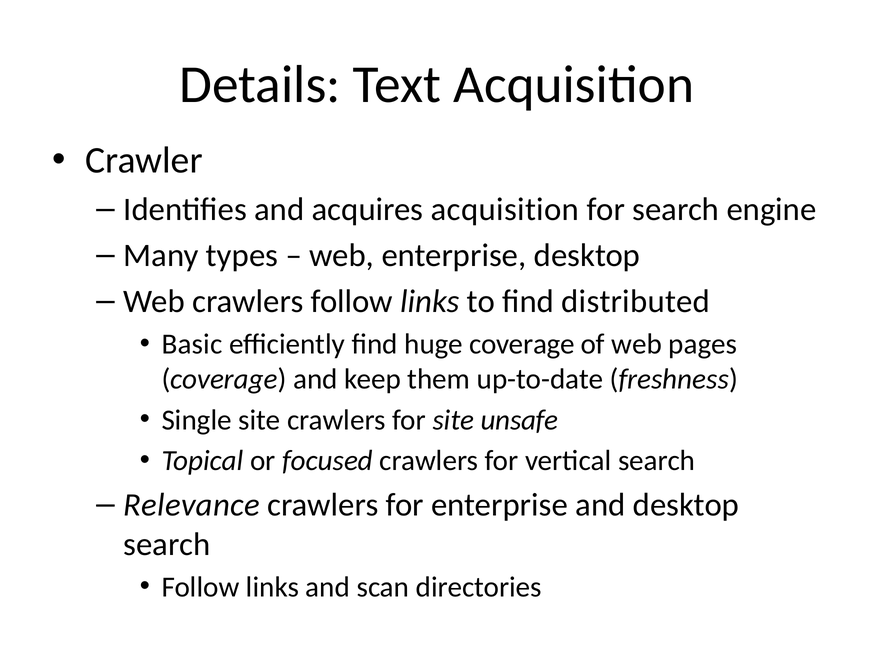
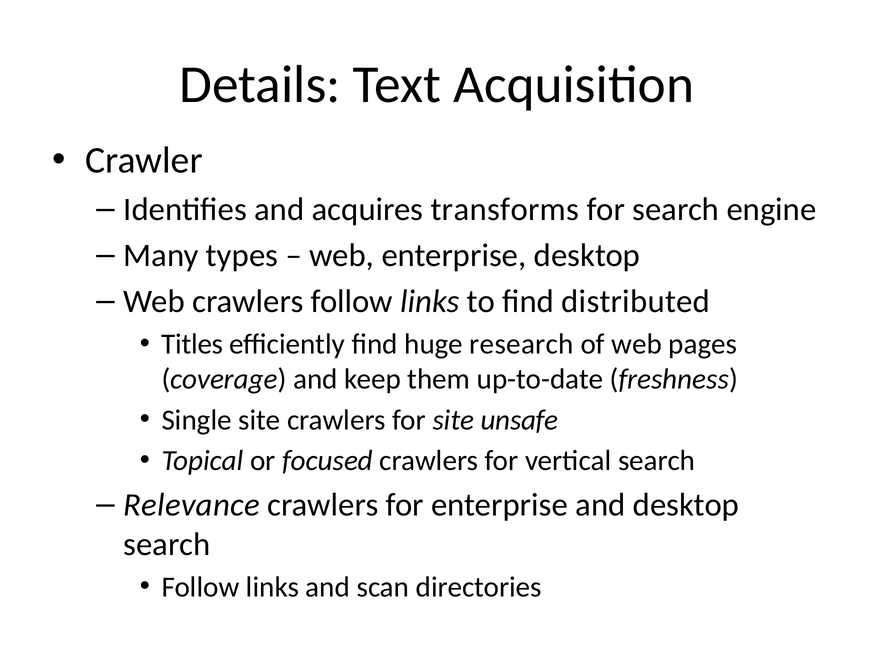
acquires acquisition: acquisition -> transforms (505, 209)
Basic: Basic -> Titles (192, 345)
huge coverage: coverage -> research (522, 345)
